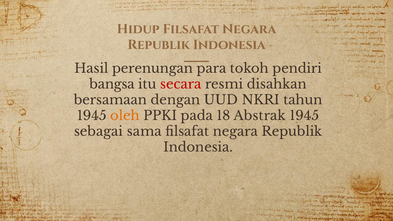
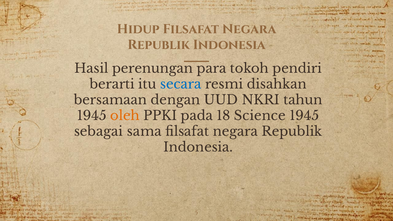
bangsa: bangsa -> berarti (112, 84)
secara colour: red -> blue (181, 84)
Abstrak: Abstrak -> Science (260, 116)
